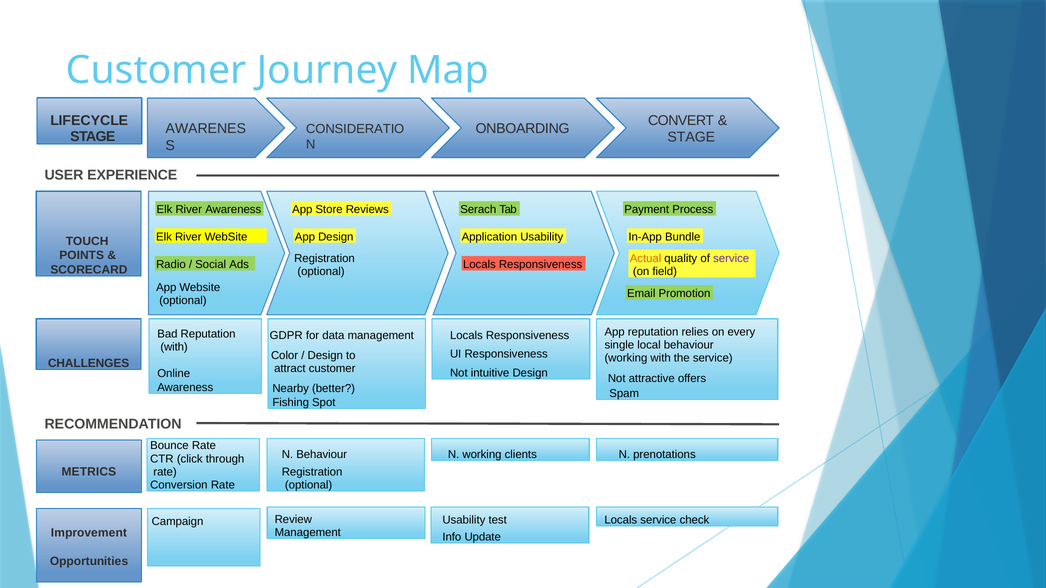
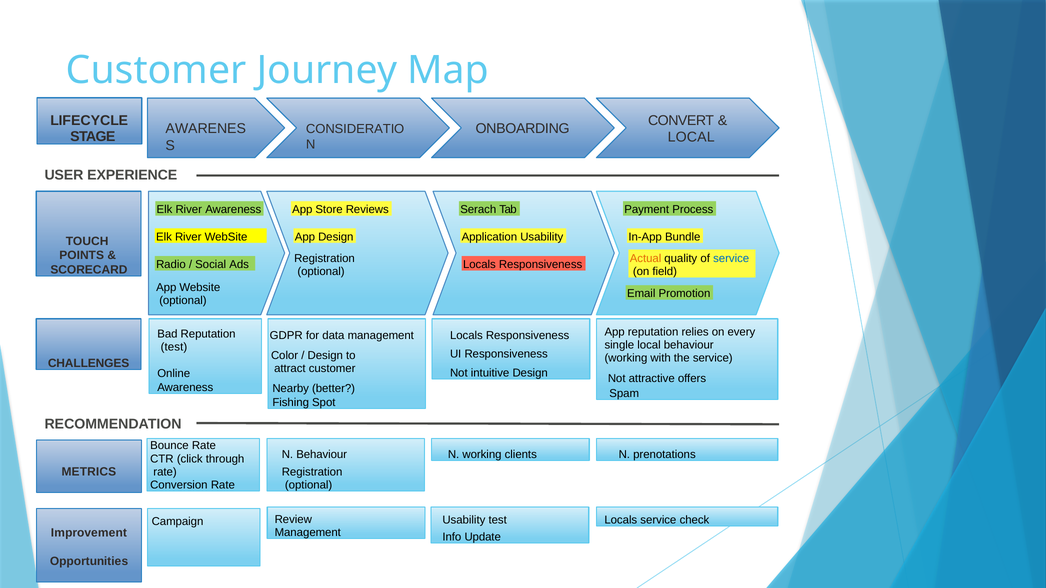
STAGE: STAGE -> LOCAL (691, 137)
service colour: purple -> blue (731, 259)
with: with -> test (174, 347)
